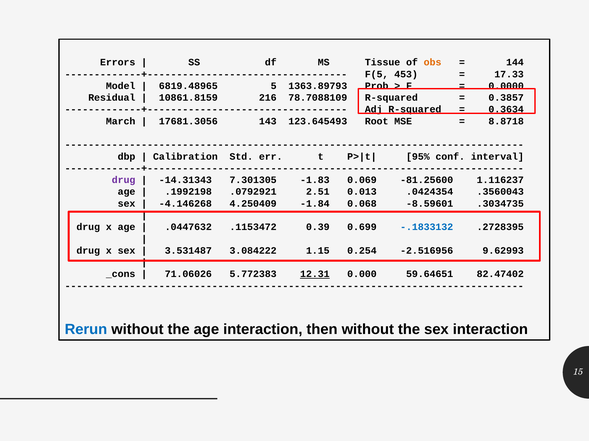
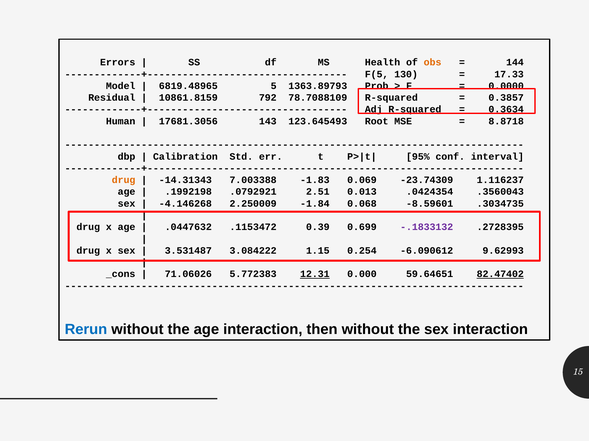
Tissue: Tissue -> Health (383, 62)
453: 453 -> 130 (406, 74)
216: 216 -> 792 (268, 98)
March: March -> Human (121, 121)
drug colour: purple -> orange (124, 180)
7.301305: 7.301305 -> 7.003388 (253, 180)
-81.25600: -81.25600 -> -23.74309 (427, 180)
4.250409: 4.250409 -> 2.250009 (253, 204)
-.1833132 colour: blue -> purple (427, 227)
-2.516956: -2.516956 -> -6.090612 (427, 251)
82.47402 underline: none -> present (500, 275)
